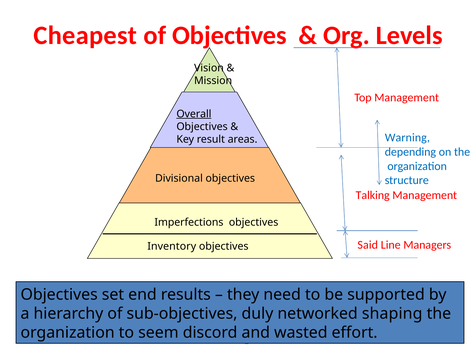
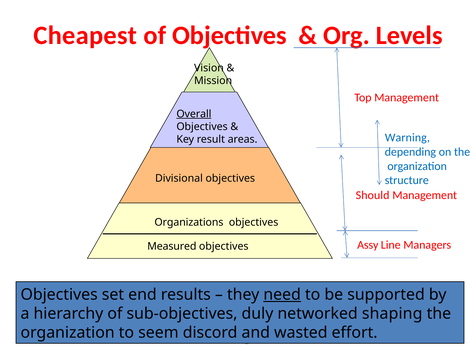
Talking: Talking -> Should (373, 195)
Imperfections: Imperfections -> Organizations (189, 222)
Said: Said -> Assy (368, 245)
Inventory: Inventory -> Measured (172, 246)
need underline: none -> present (282, 295)
